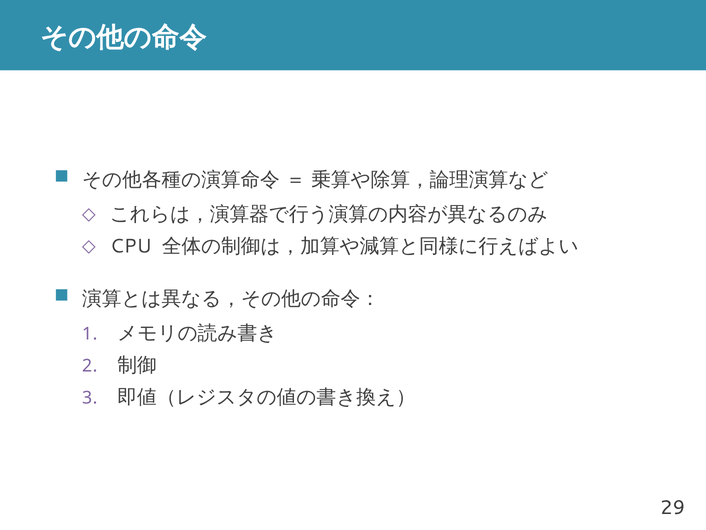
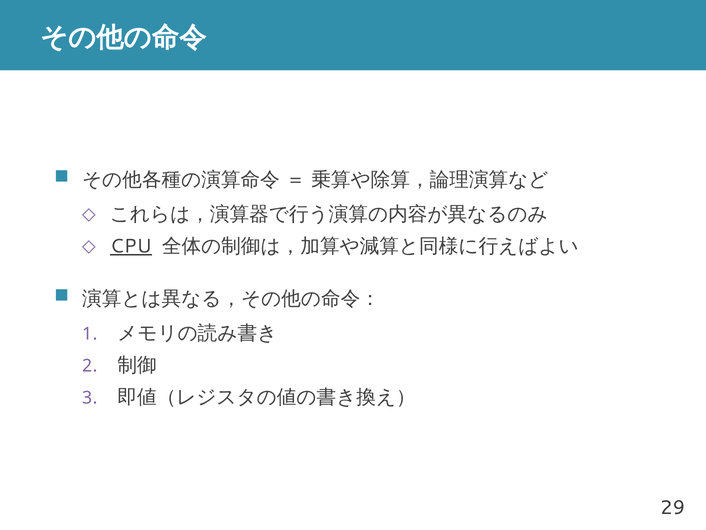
CPU underline: none -> present (131, 246)
